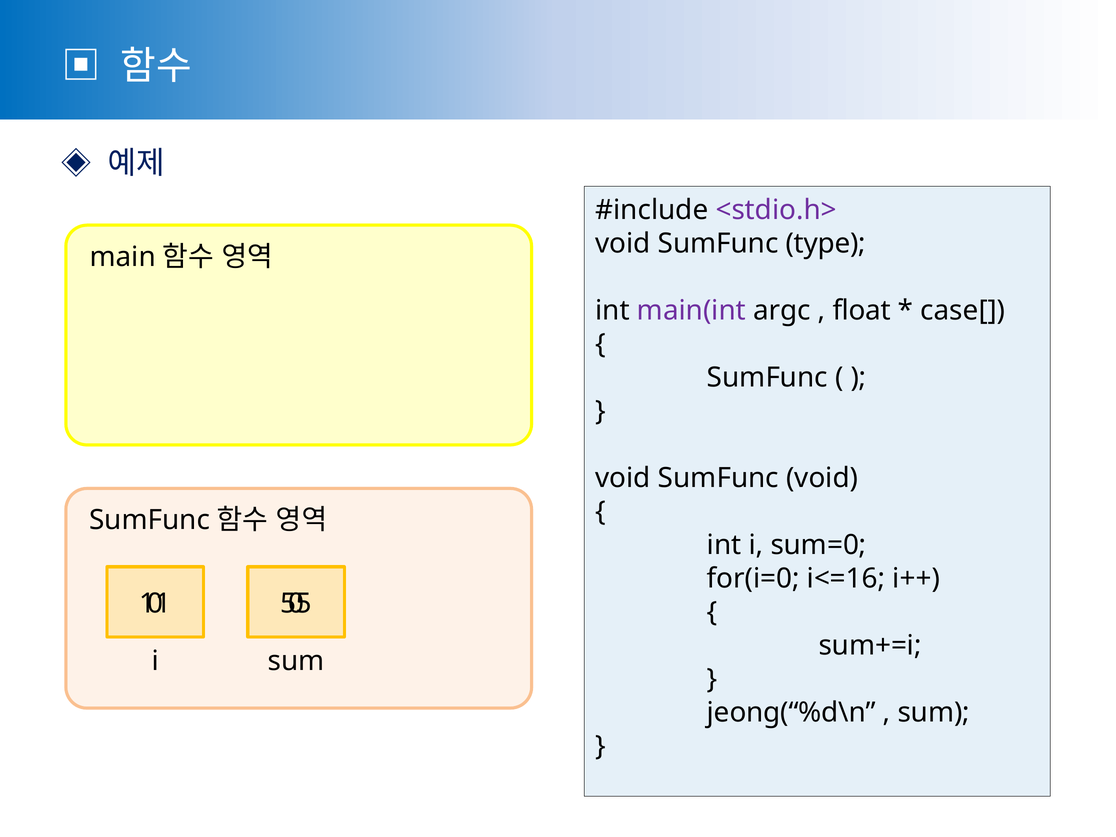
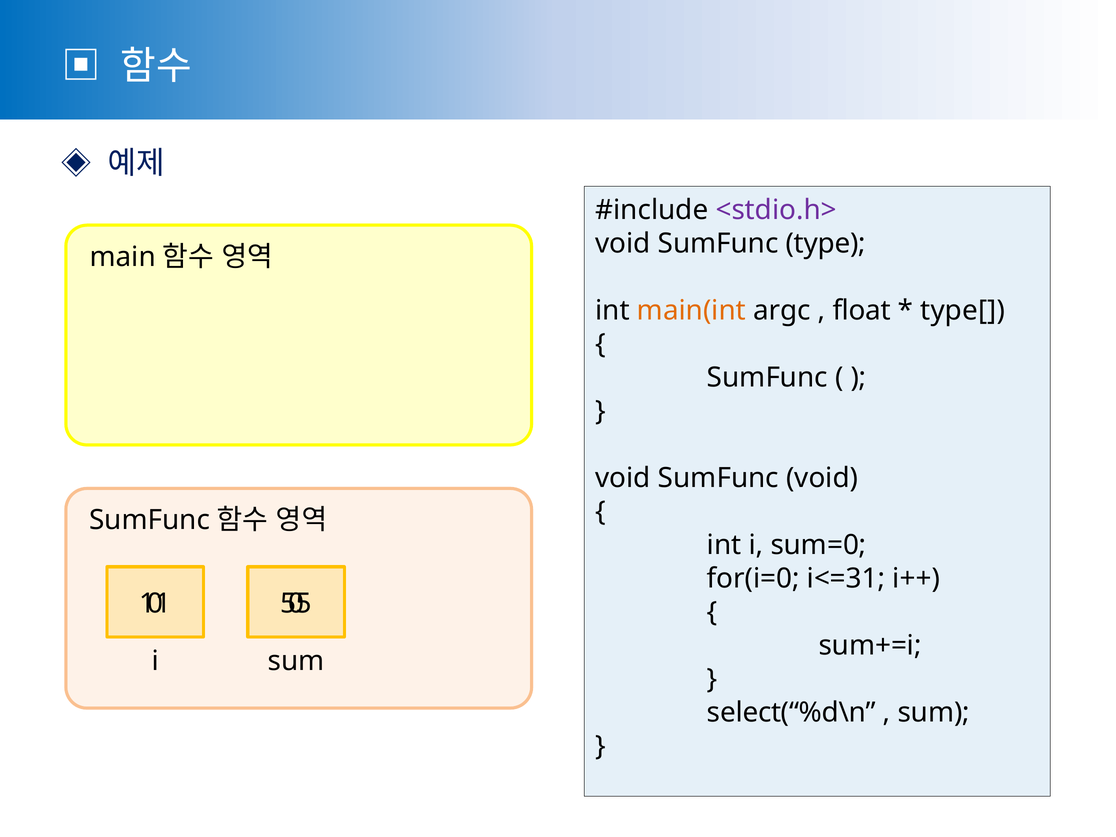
main(int colour: purple -> orange (691, 311)
case[: case[ -> type[ (963, 311)
i<=16: i<=16 -> i<=31 (846, 579)
jeong(“%d\n: jeong(“%d\n -> select(“%d\n (791, 712)
